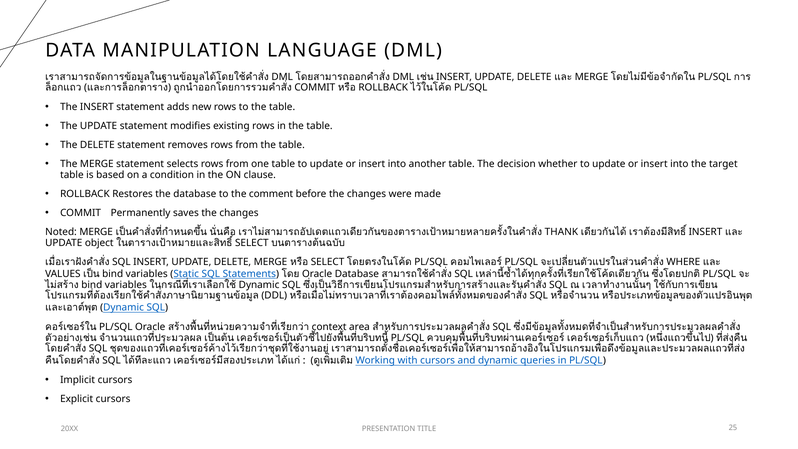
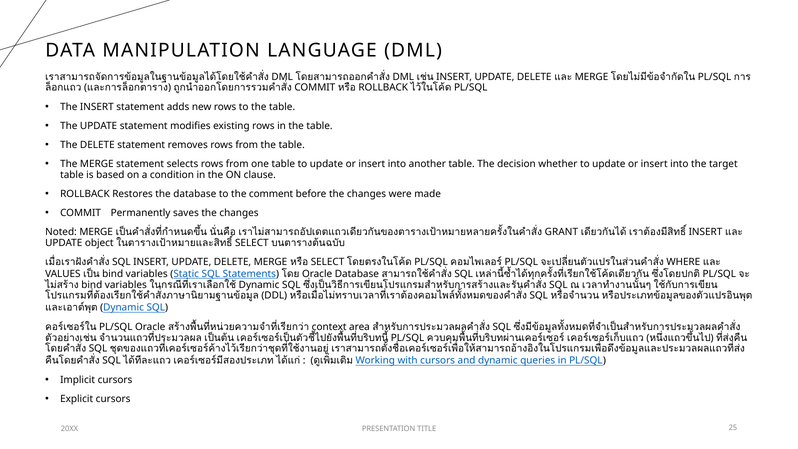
THANK: THANK -> GRANT (561, 232)
